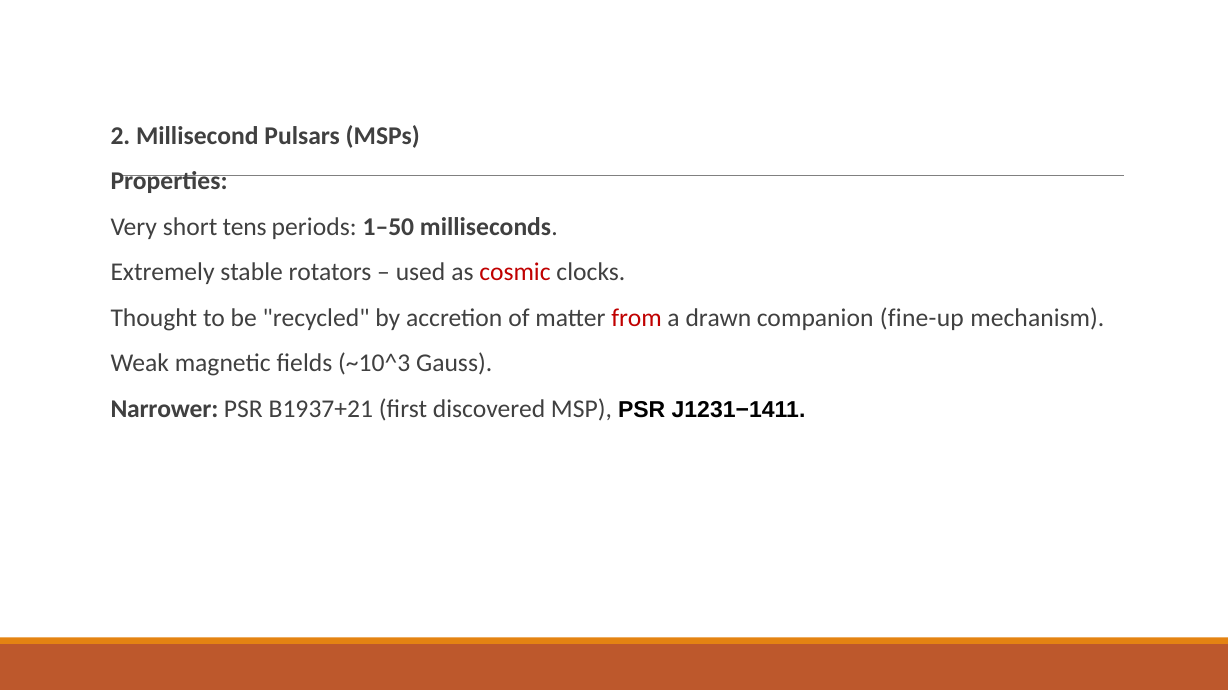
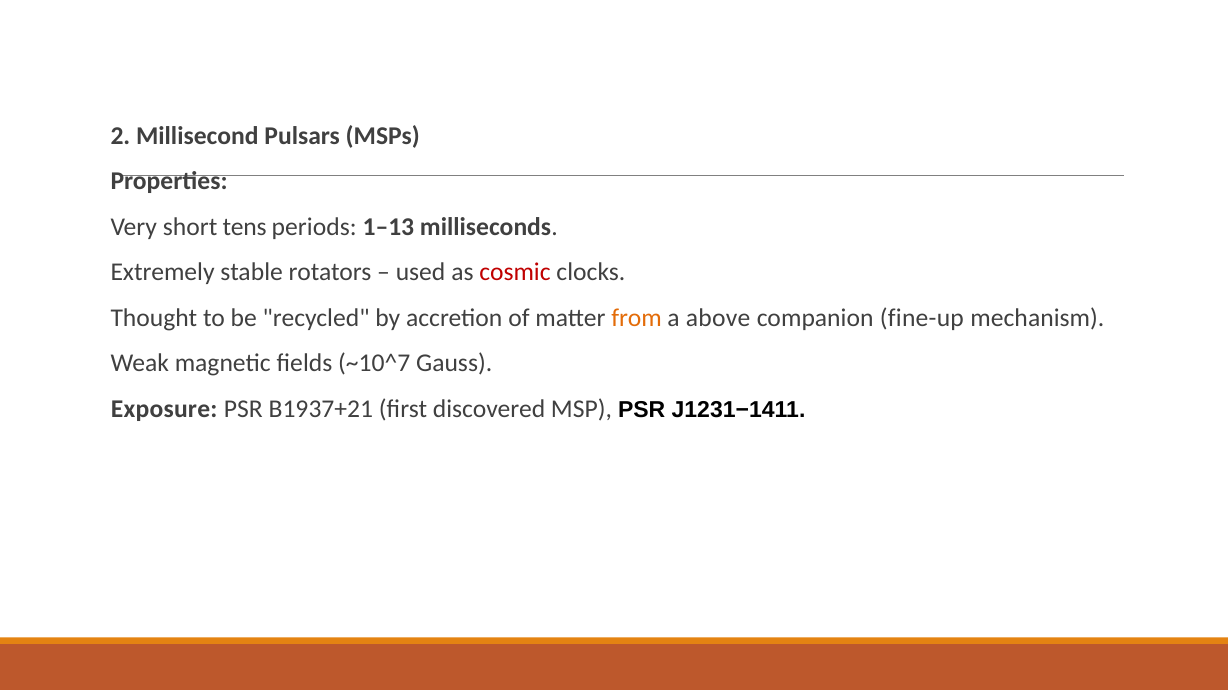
1–50: 1–50 -> 1–13 (388, 227)
from colour: red -> orange (637, 318)
drawn: drawn -> above (718, 318)
~10^3: ~10^3 -> ~10^7 (374, 364)
Narrower: Narrower -> Exposure (164, 409)
